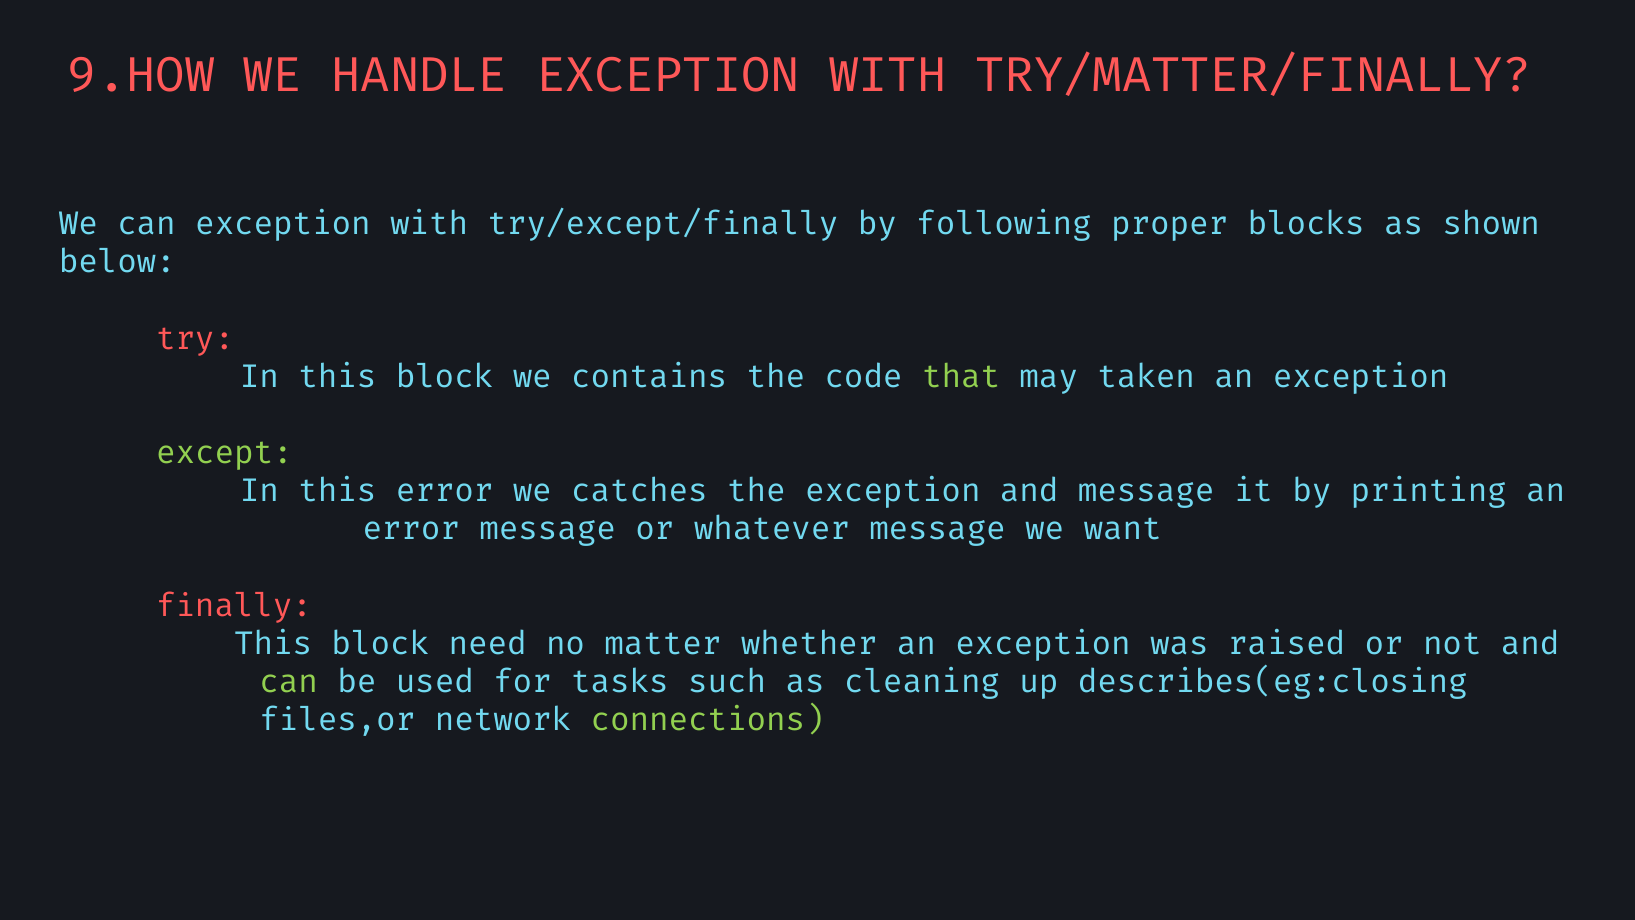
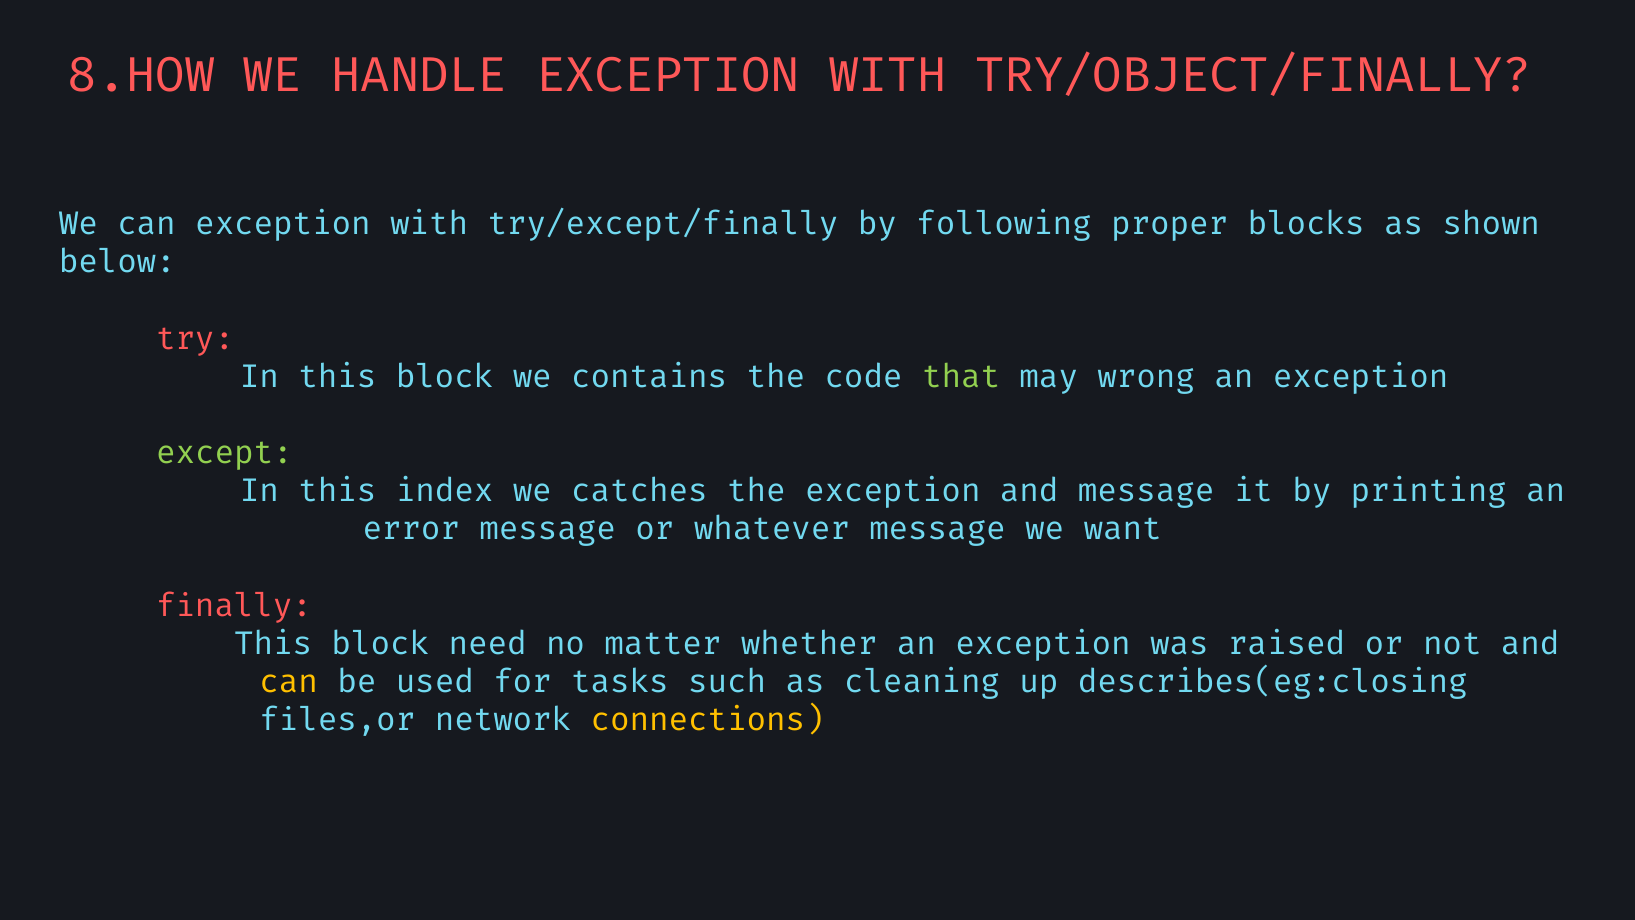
9.HOW: 9.HOW -> 8.HOW (141, 76)
TRY/MATTER/FINALLY: TRY/MATTER/FINALLY -> TRY/OBJECT/FINALLY (1254, 76)
taken: taken -> wrong (1146, 377)
this error: error -> index (445, 491)
can colour: light green -> yellow (289, 682)
connections colour: light green -> yellow (708, 720)
